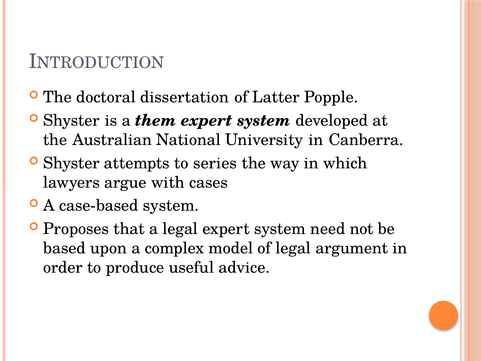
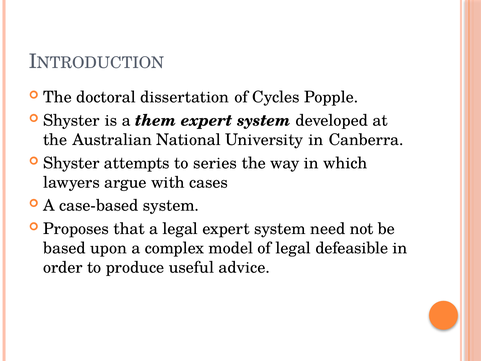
Latter: Latter -> Cycles (276, 97)
argument: argument -> defeasible (352, 248)
